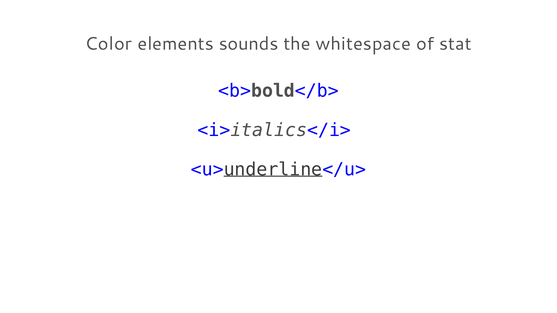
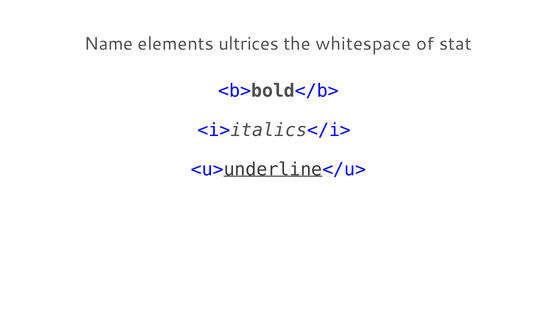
Color: Color -> Name (109, 44)
sounds: sounds -> ultrices (249, 44)
